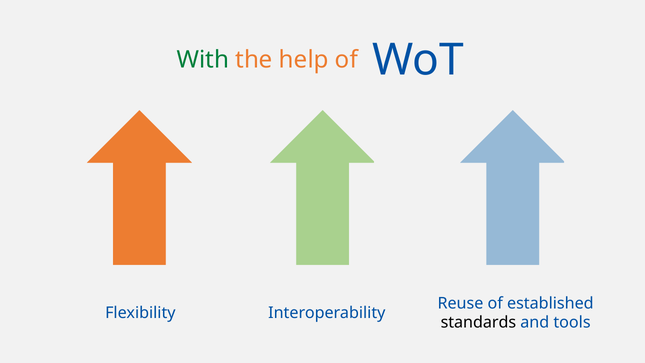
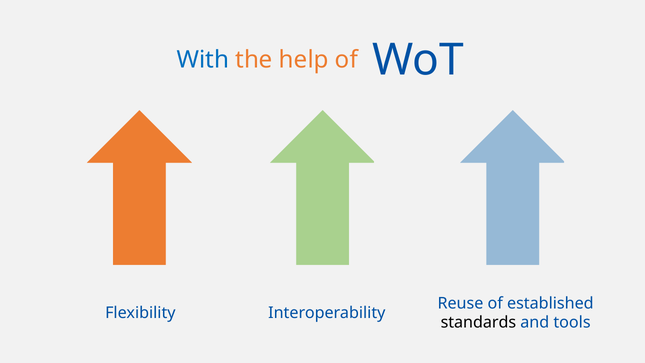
With colour: green -> blue (203, 60)
